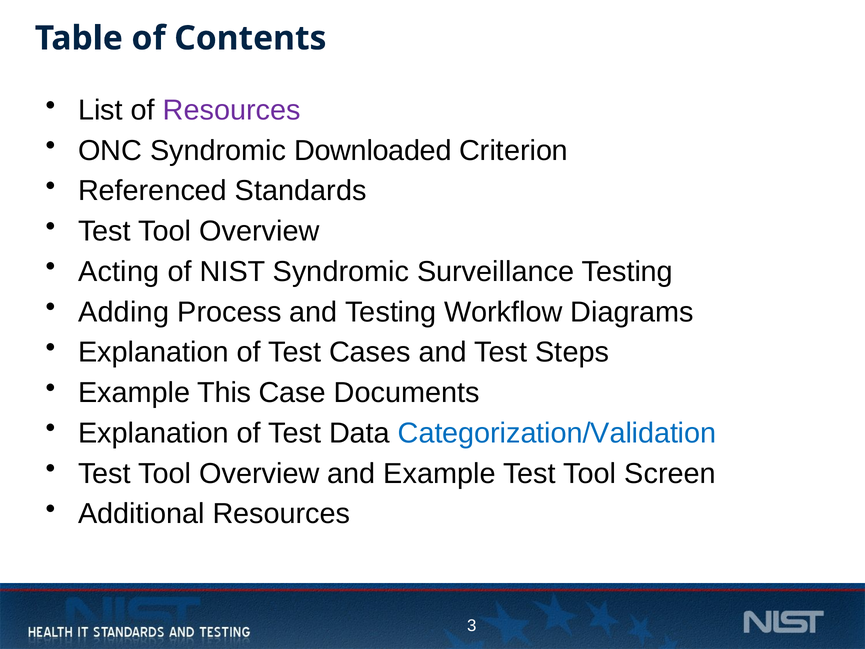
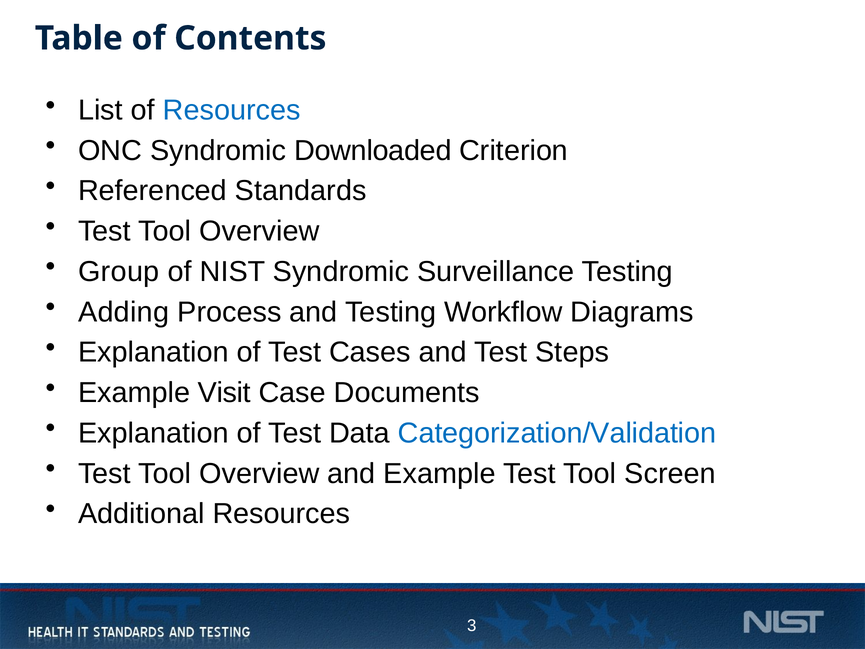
Resources colour: purple -> blue (232, 110)
Acting: Acting -> Group (119, 272)
This: This -> Visit (224, 393)
